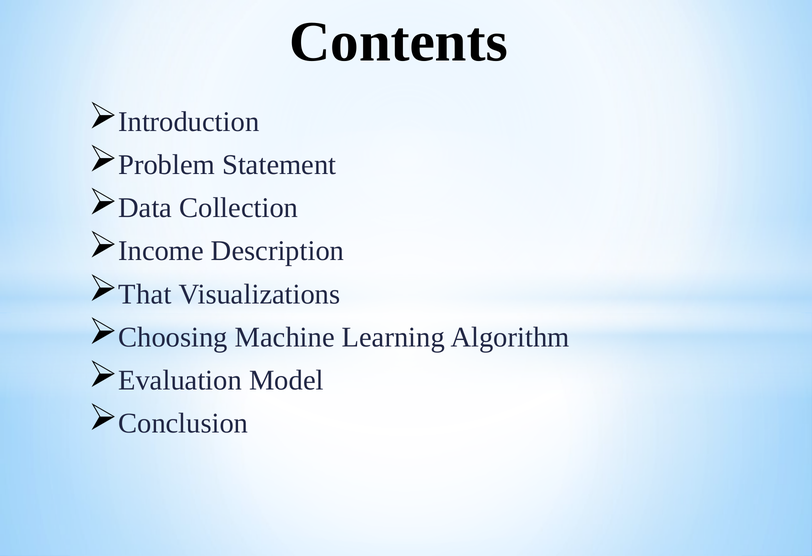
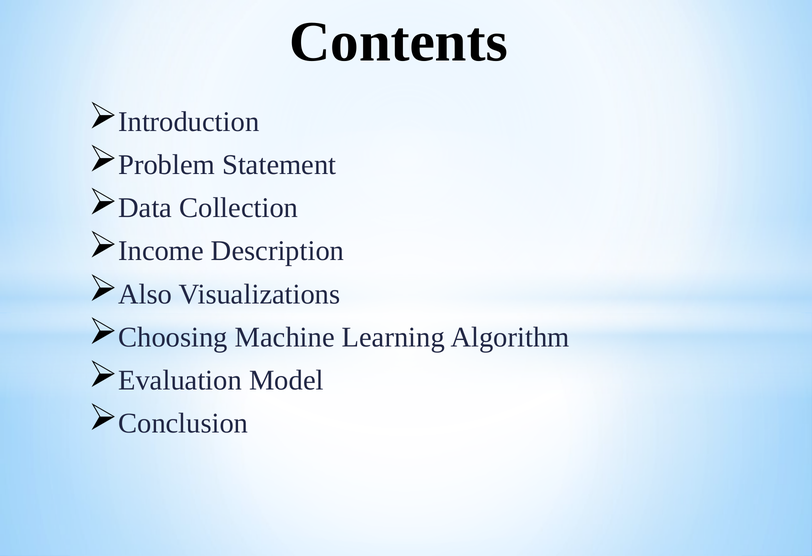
That: That -> Also (145, 294)
